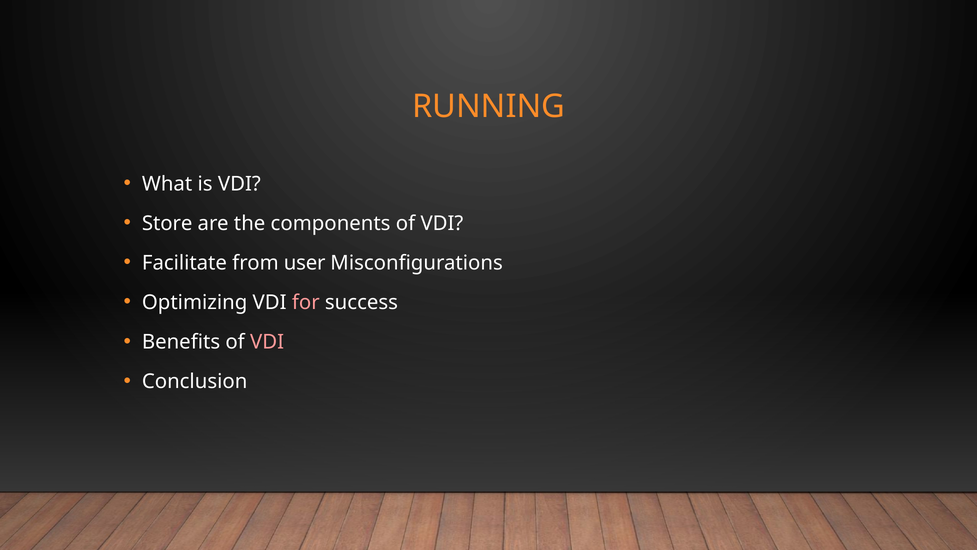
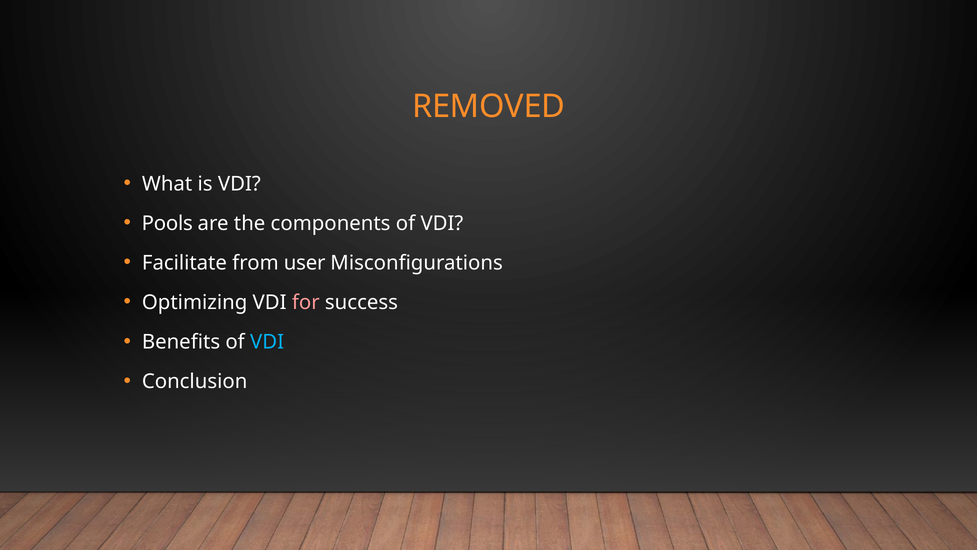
RUNNING: RUNNING -> REMOVED (489, 106)
Store: Store -> Pools (167, 223)
VDI colour: pink -> light blue (267, 342)
